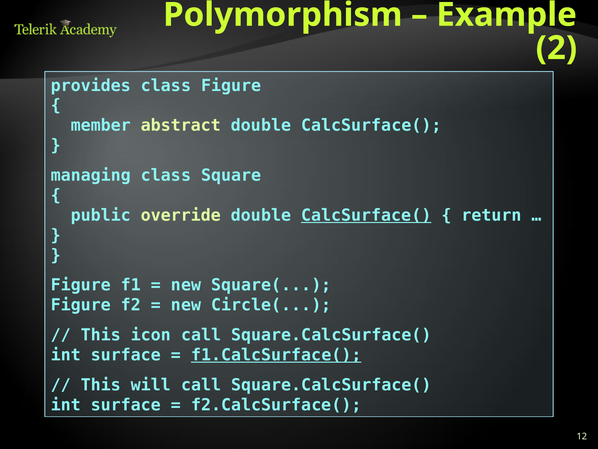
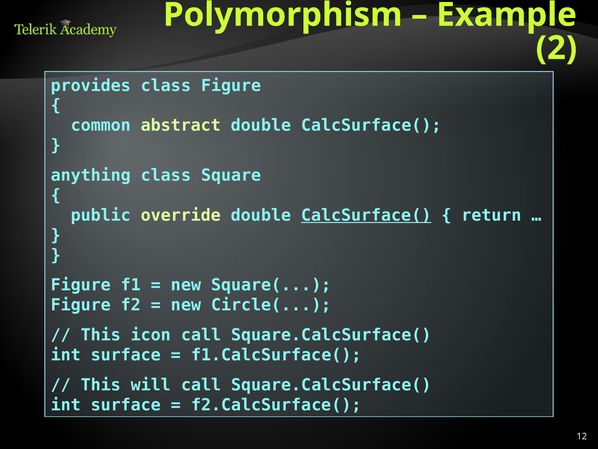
member: member -> common (101, 125)
managing: managing -> anything (91, 175)
f1.CalcSurface( underline: present -> none (276, 355)
